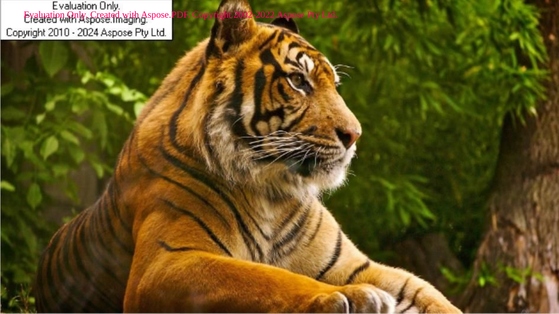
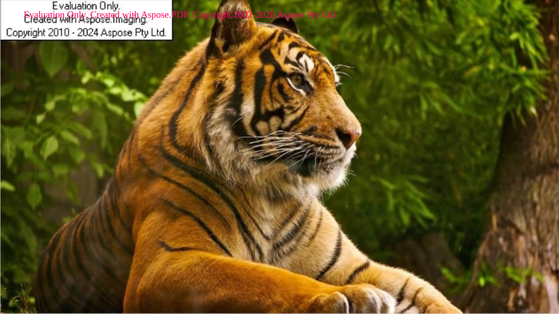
2002-2022: 2002-2022 -> 2002-2020 (254, 15)
